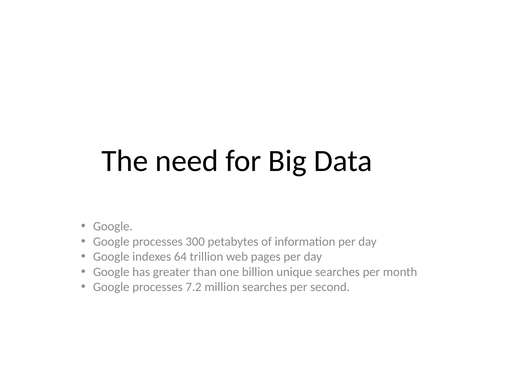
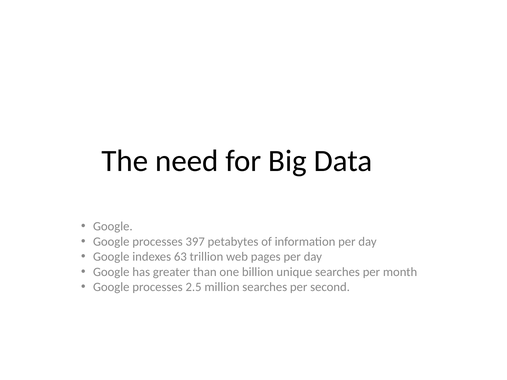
300: 300 -> 397 (195, 242)
64: 64 -> 63 (180, 257)
7.2: 7.2 -> 2.5 (194, 287)
